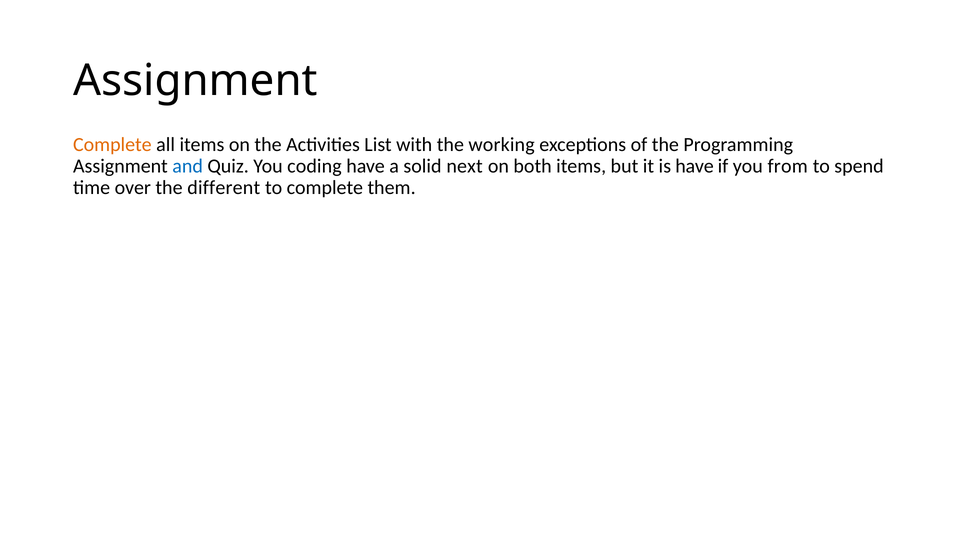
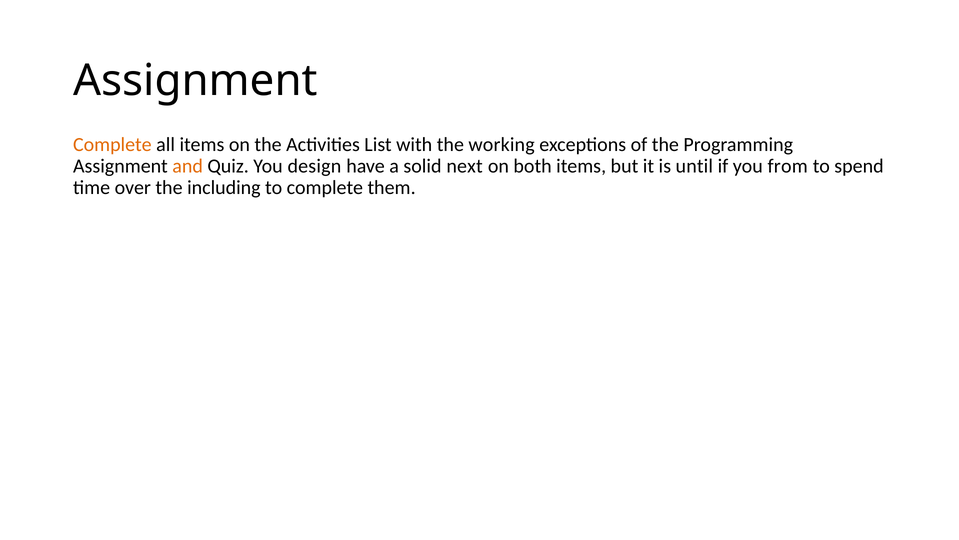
and colour: blue -> orange (188, 166)
coding: coding -> design (314, 166)
is have: have -> until (694, 166)
different: different -> including (224, 188)
